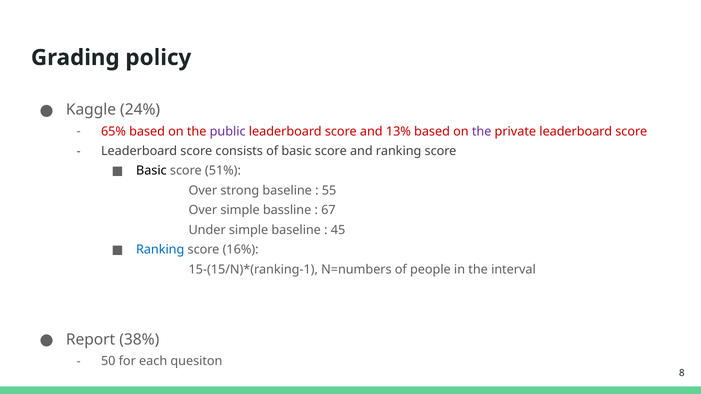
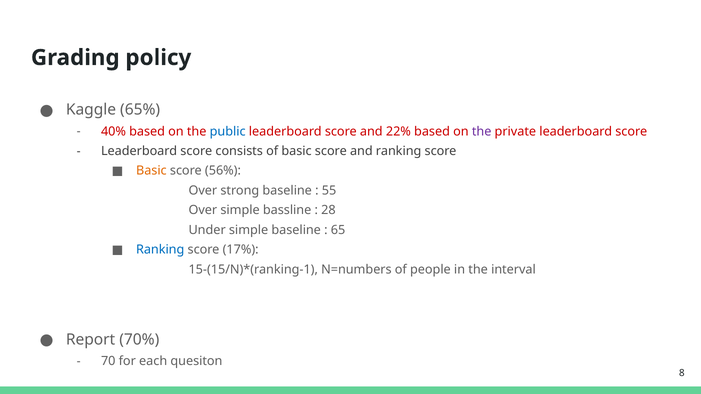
24%: 24% -> 65% (140, 110)
65%: 65% -> 40% (113, 131)
public colour: purple -> blue (228, 131)
13%: 13% -> 22% (398, 131)
Basic colour: black -> orange (151, 171)
51%: 51% -> 56% (223, 171)
67: 67 -> 28 (328, 210)
45: 45 -> 65 (338, 230)
16%: 16% -> 17% (241, 250)
38%: 38% -> 70% (139, 340)
50: 50 -> 70 (108, 361)
